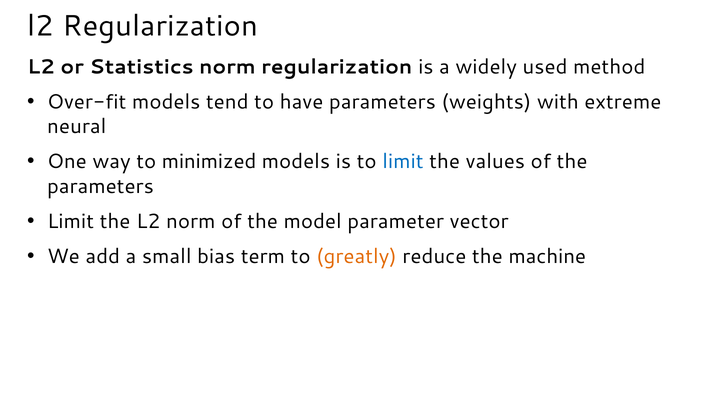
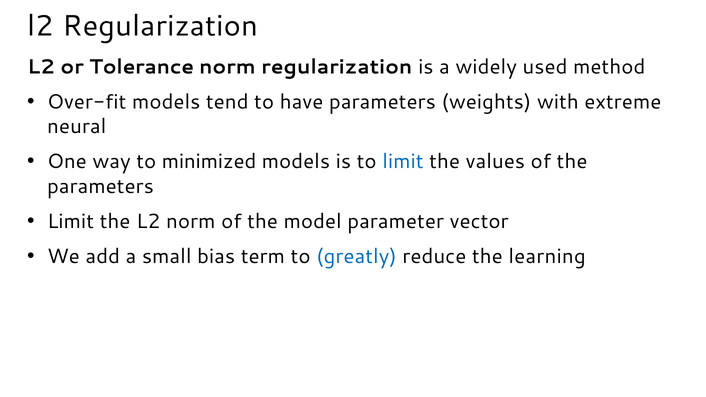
Statistics: Statistics -> Tolerance (142, 67)
greatly colour: orange -> blue (356, 256)
machine: machine -> learning (547, 256)
